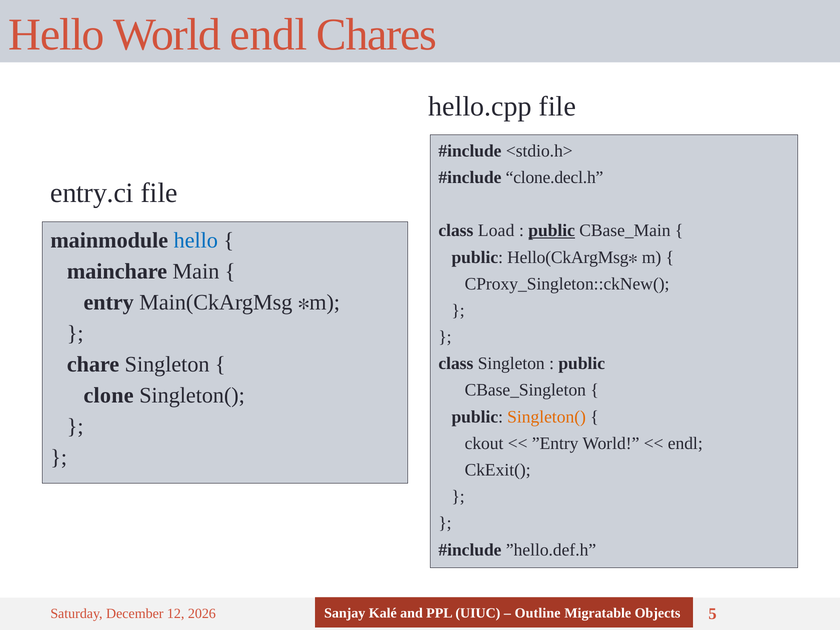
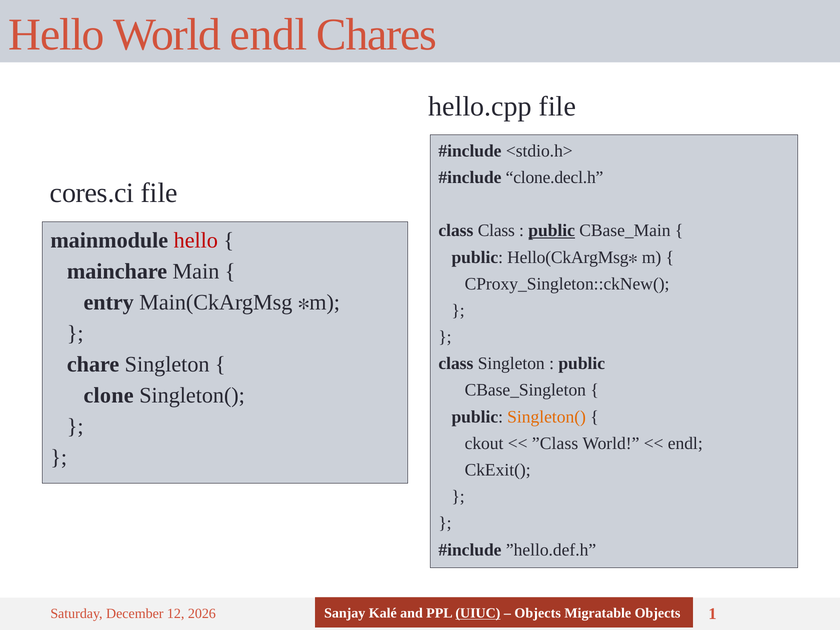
entry.ci: entry.ci -> cores.ci (92, 193)
class Load: Load -> Class (496, 231)
hello colour: blue -> red (196, 241)
”Entry: ”Entry -> ”Class (555, 443)
UIUC underline: none -> present (478, 613)
Outline: Outline -> Objects (538, 613)
5: 5 -> 1 (712, 614)
